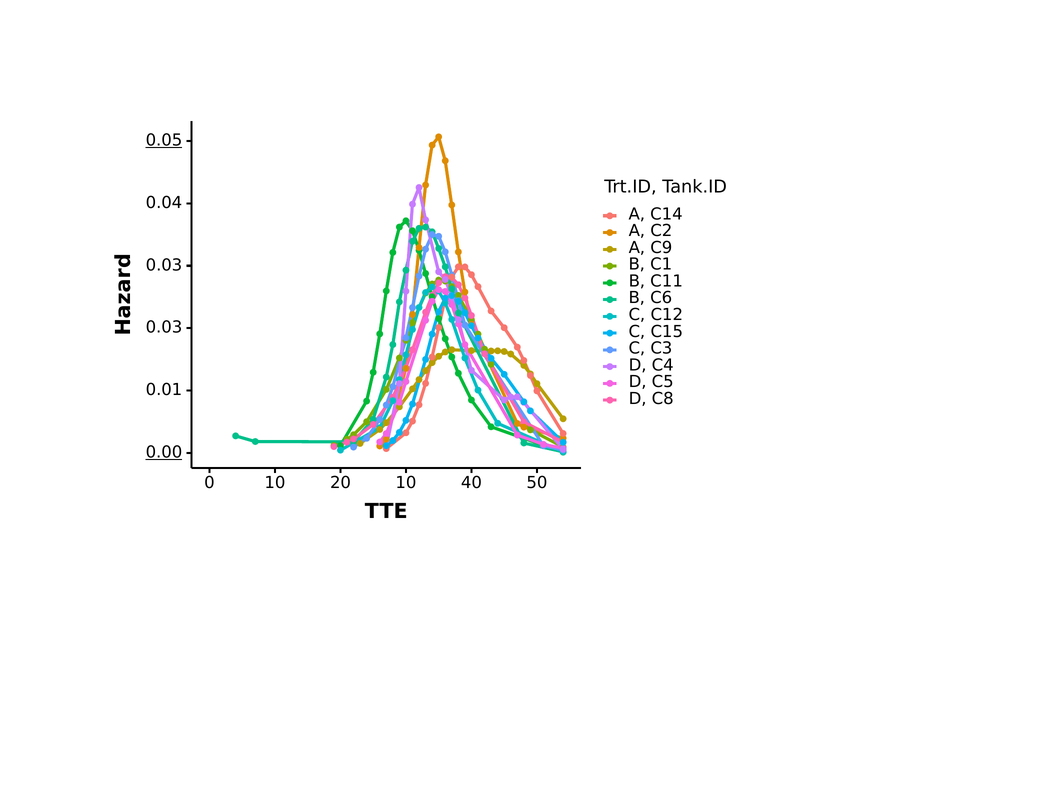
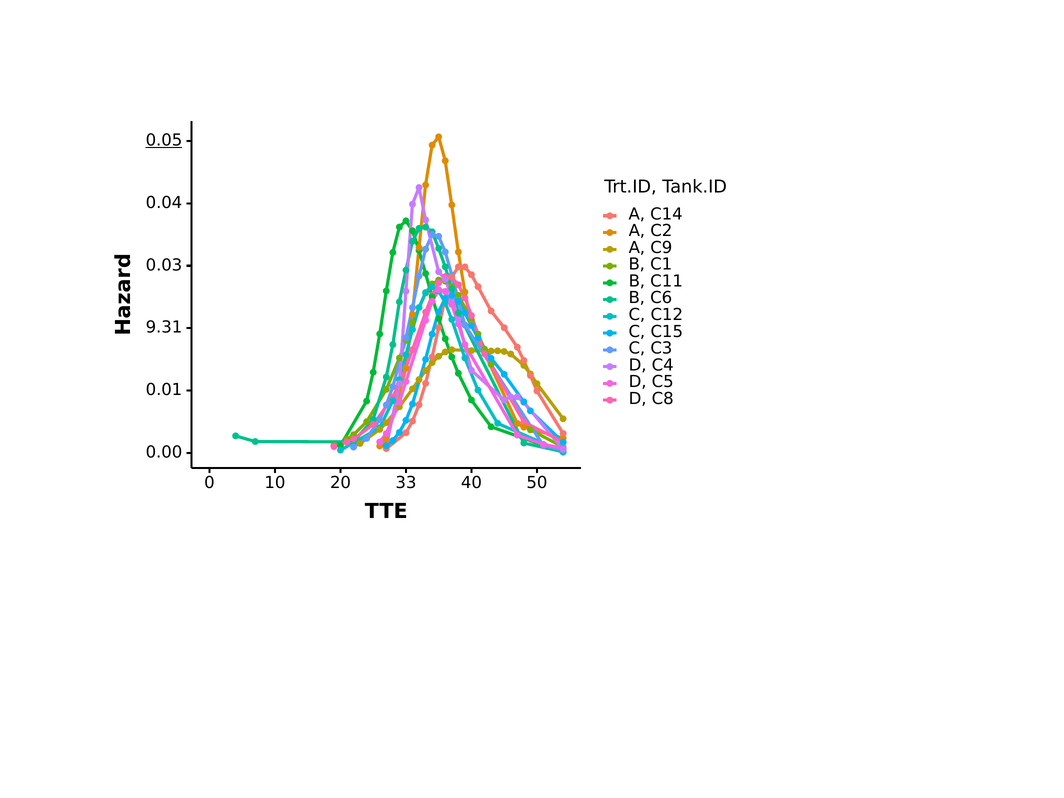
0.03: 0.03 -> 9.31 (164, 328)
0.00 underline: present -> none (164, 452)
20 10: 10 -> 33 (406, 483)
